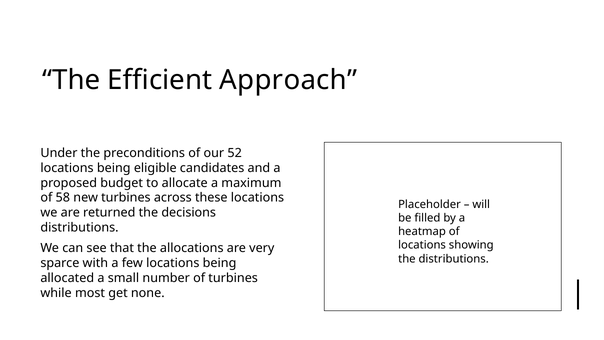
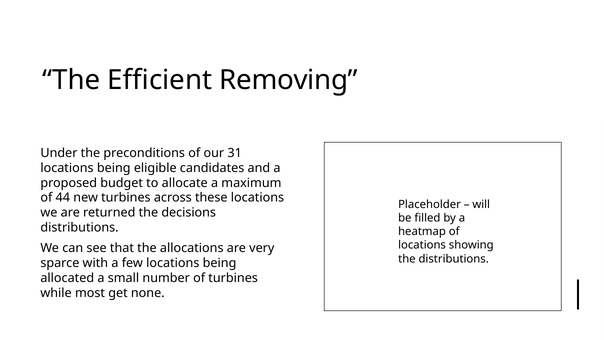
Approach: Approach -> Removing (289, 80)
52: 52 -> 31 (235, 153)
58: 58 -> 44 (63, 198)
